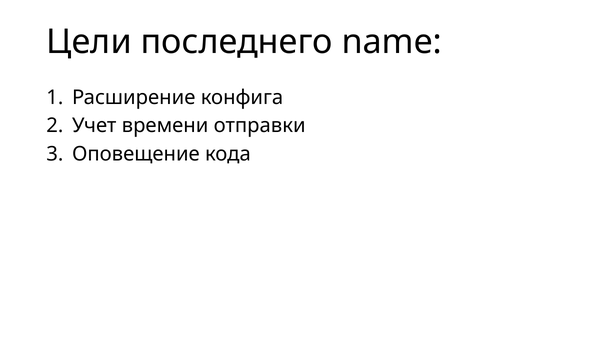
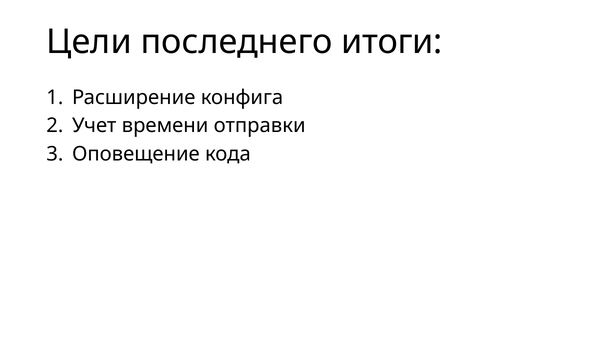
name: name -> итоги (392, 42)
